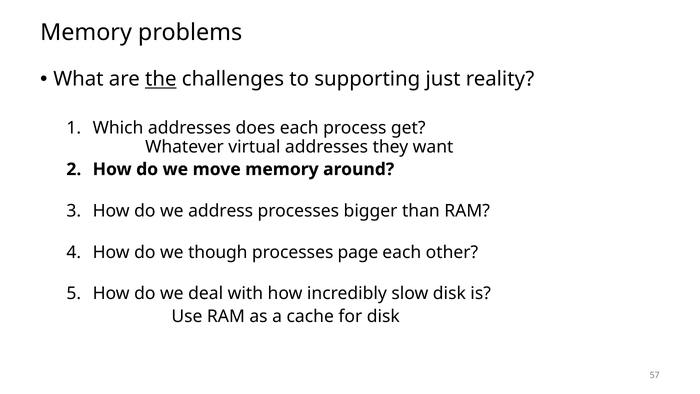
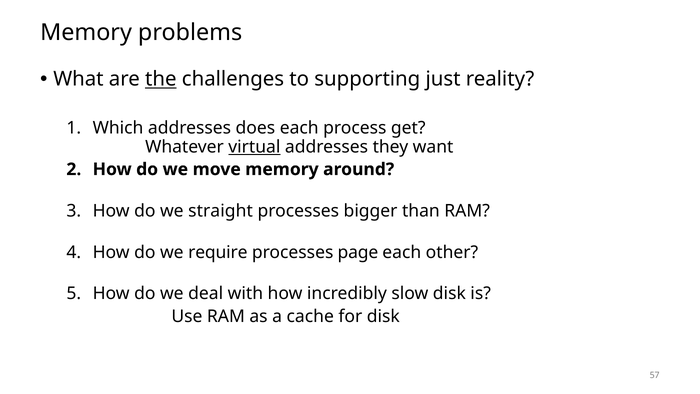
virtual underline: none -> present (254, 147)
address: address -> straight (221, 211)
though: though -> require (218, 252)
